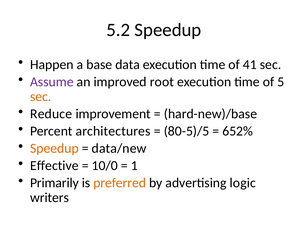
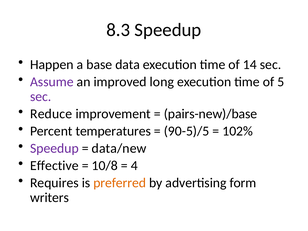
5.2: 5.2 -> 8.3 (118, 30)
41: 41 -> 14 (250, 65)
root: root -> long (162, 82)
sec colour: orange -> purple (41, 97)
hard-new)/base: hard-new)/base -> pairs-new)/base (211, 114)
architectures: architectures -> temperatures (113, 131)
80-5)/5: 80-5)/5 -> 90-5)/5 (187, 131)
652%: 652% -> 102% (238, 131)
Speedup colour: orange -> purple (54, 148)
10/0: 10/0 -> 10/8 (105, 166)
1: 1 -> 4 (134, 166)
Primarily: Primarily -> Requires (54, 183)
logic: logic -> form (243, 183)
